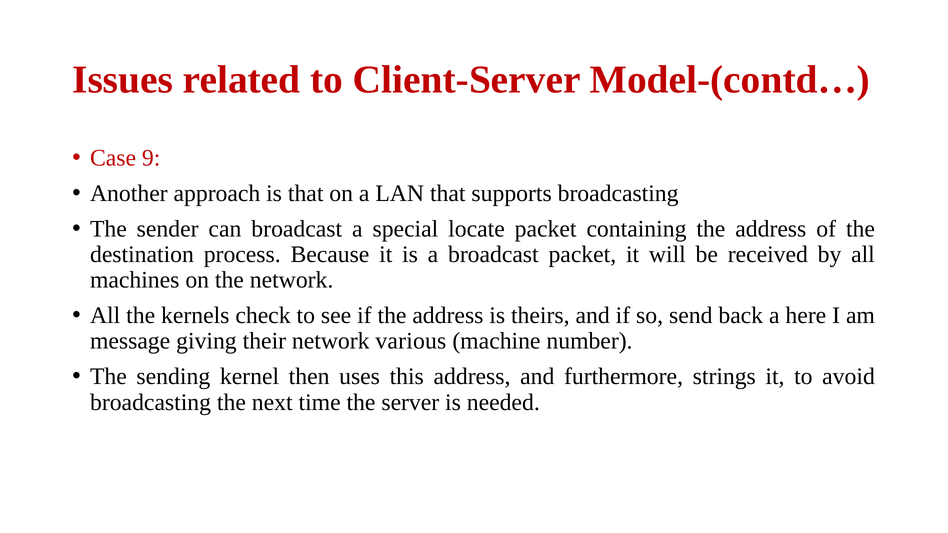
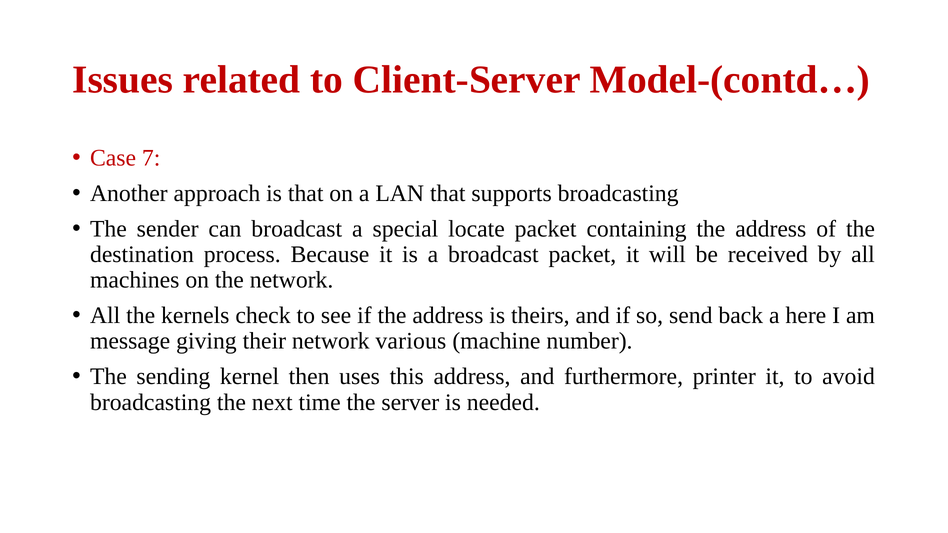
9: 9 -> 7 (151, 158)
strings: strings -> printer (724, 377)
